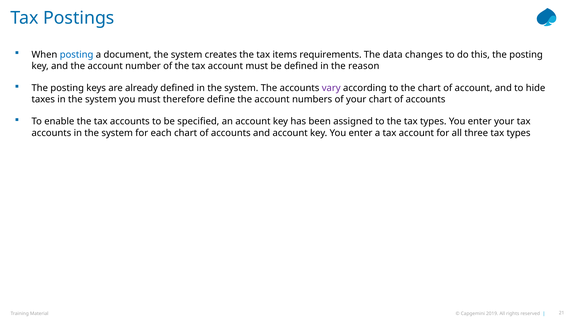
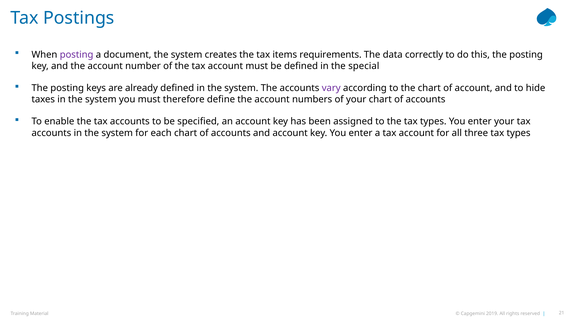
posting colour: blue -> purple (77, 55)
changes: changes -> correctly (424, 55)
reason: reason -> special (364, 66)
